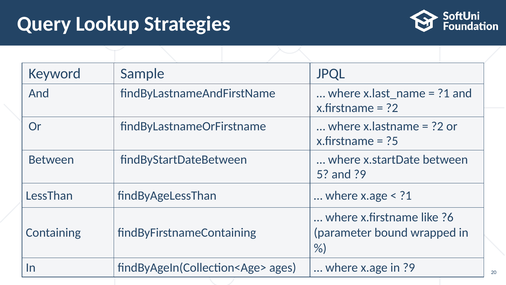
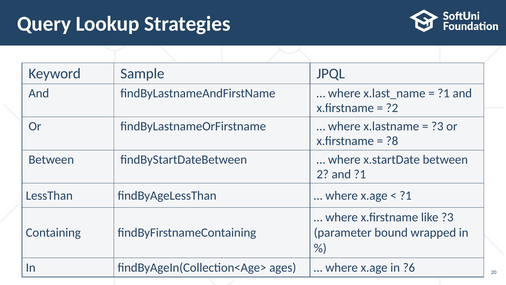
?2: ?2 -> ?3 (437, 126)
?5: ?5 -> ?8 (392, 141)
5: 5 -> 2 (323, 174)
and ?9: ?9 -> ?1 (360, 174)
like ?6: ?6 -> ?3 (447, 217)
in ?9: ?9 -> ?6 (409, 267)
